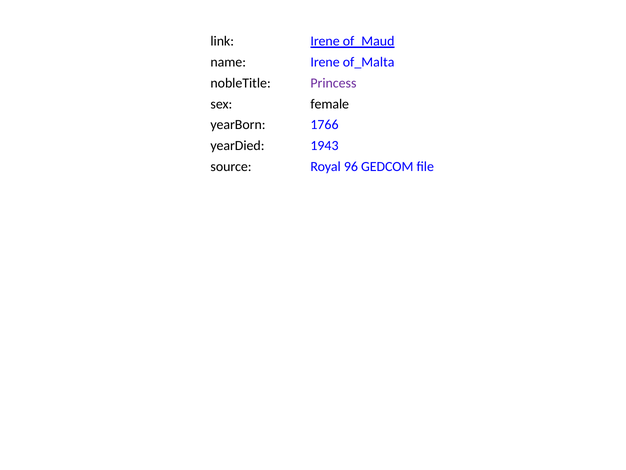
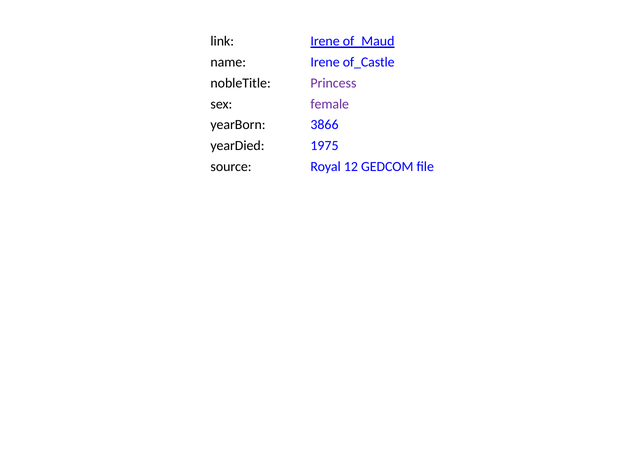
of_Malta: of_Malta -> of_Castle (369, 62)
female colour: black -> purple (330, 104)
1766: 1766 -> 3866 (325, 125)
1943: 1943 -> 1975 (325, 146)
96: 96 -> 12 (351, 166)
